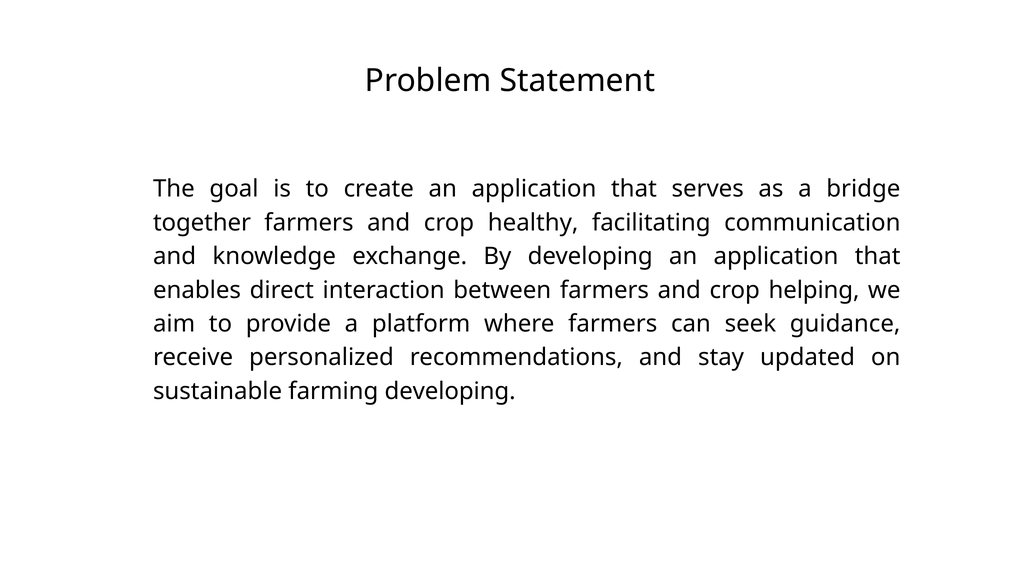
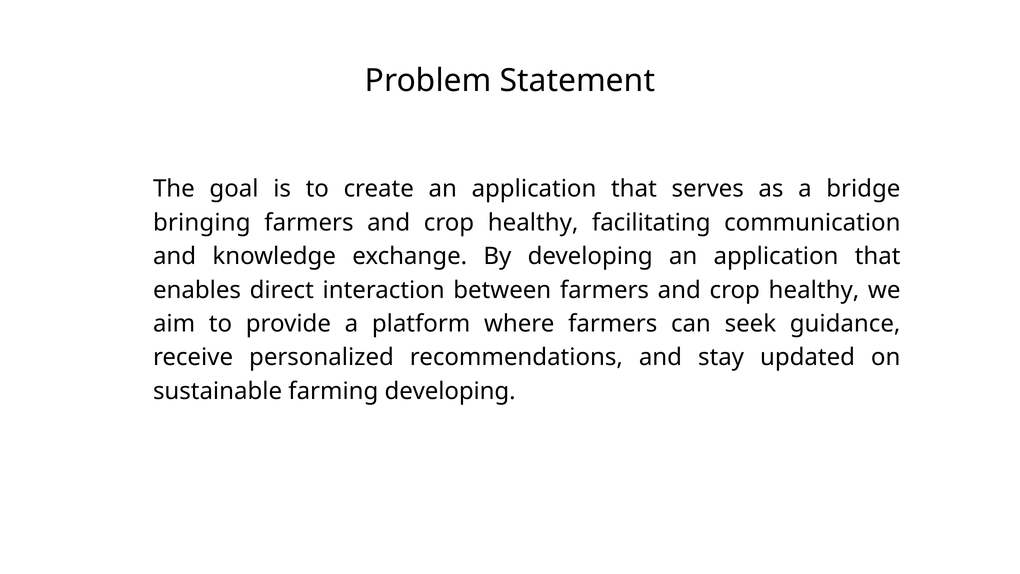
together: together -> bringing (202, 223)
helping: helping -> healthy (814, 290)
